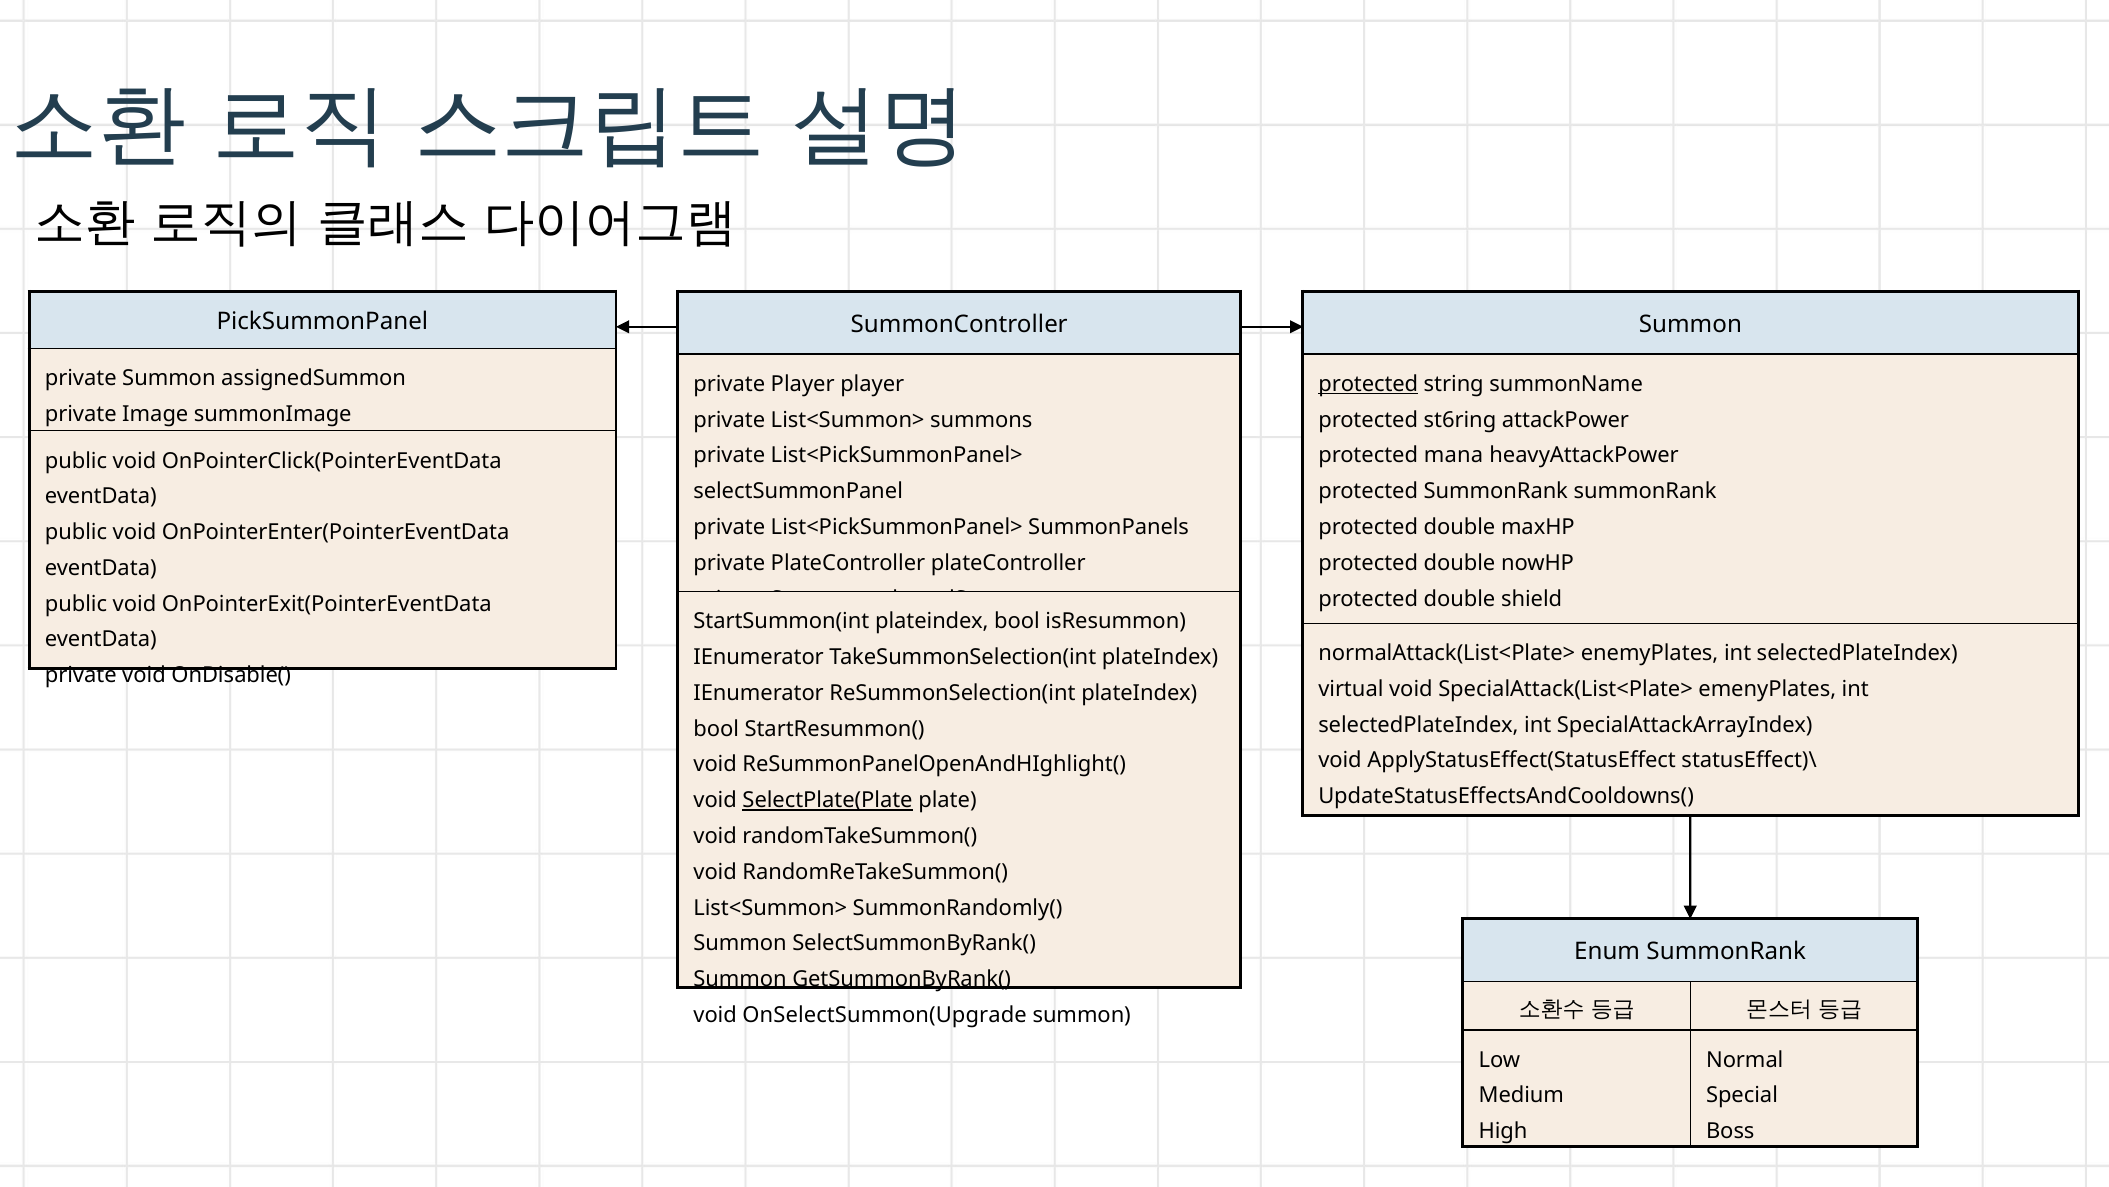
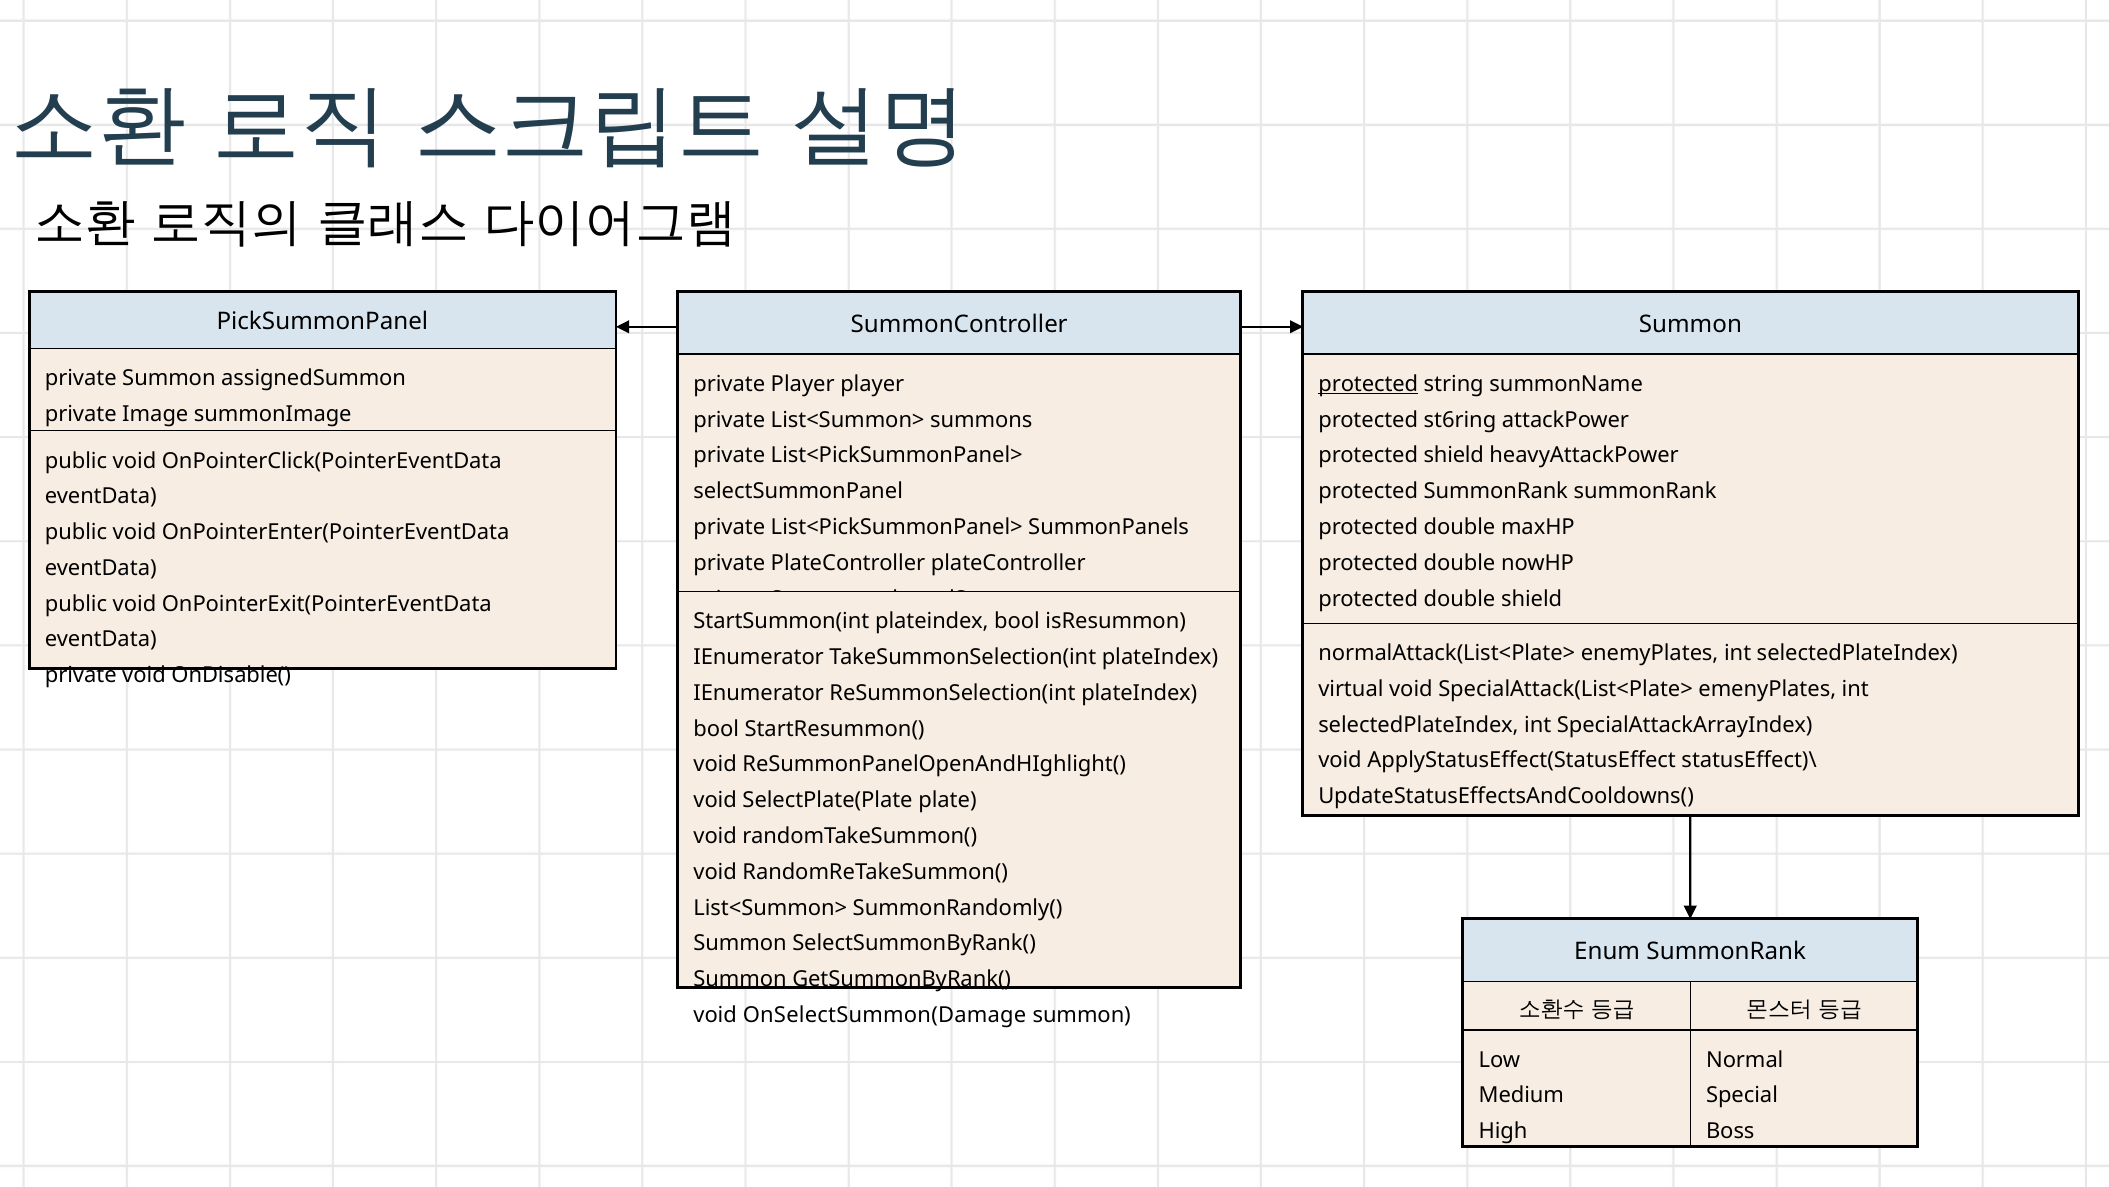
protected mana: mana -> shield (1454, 455)
SelectPlate(Plate underline: present -> none (828, 800)
OnSelectSummon(Upgrade: OnSelectSummon(Upgrade -> OnSelectSummon(Damage (885, 1014)
